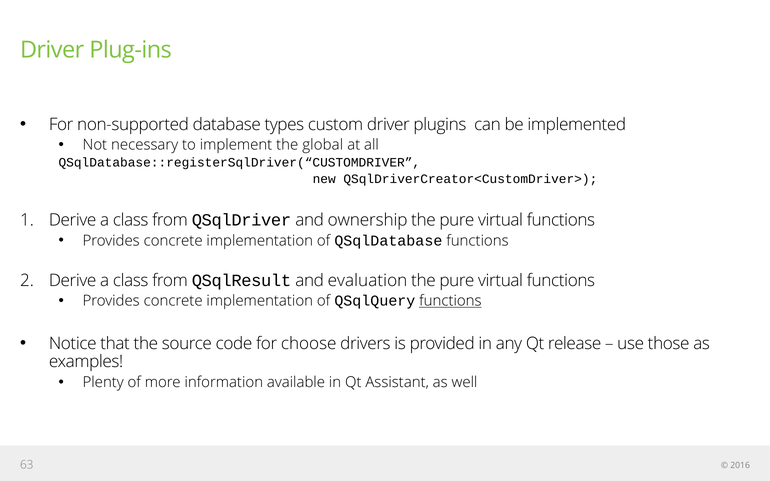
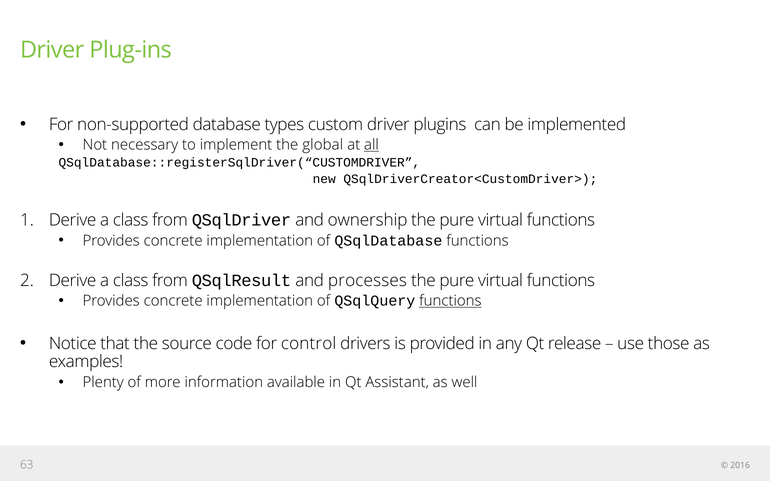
all underline: none -> present (371, 145)
evaluation: evaluation -> processes (367, 281)
choose: choose -> control (309, 344)
